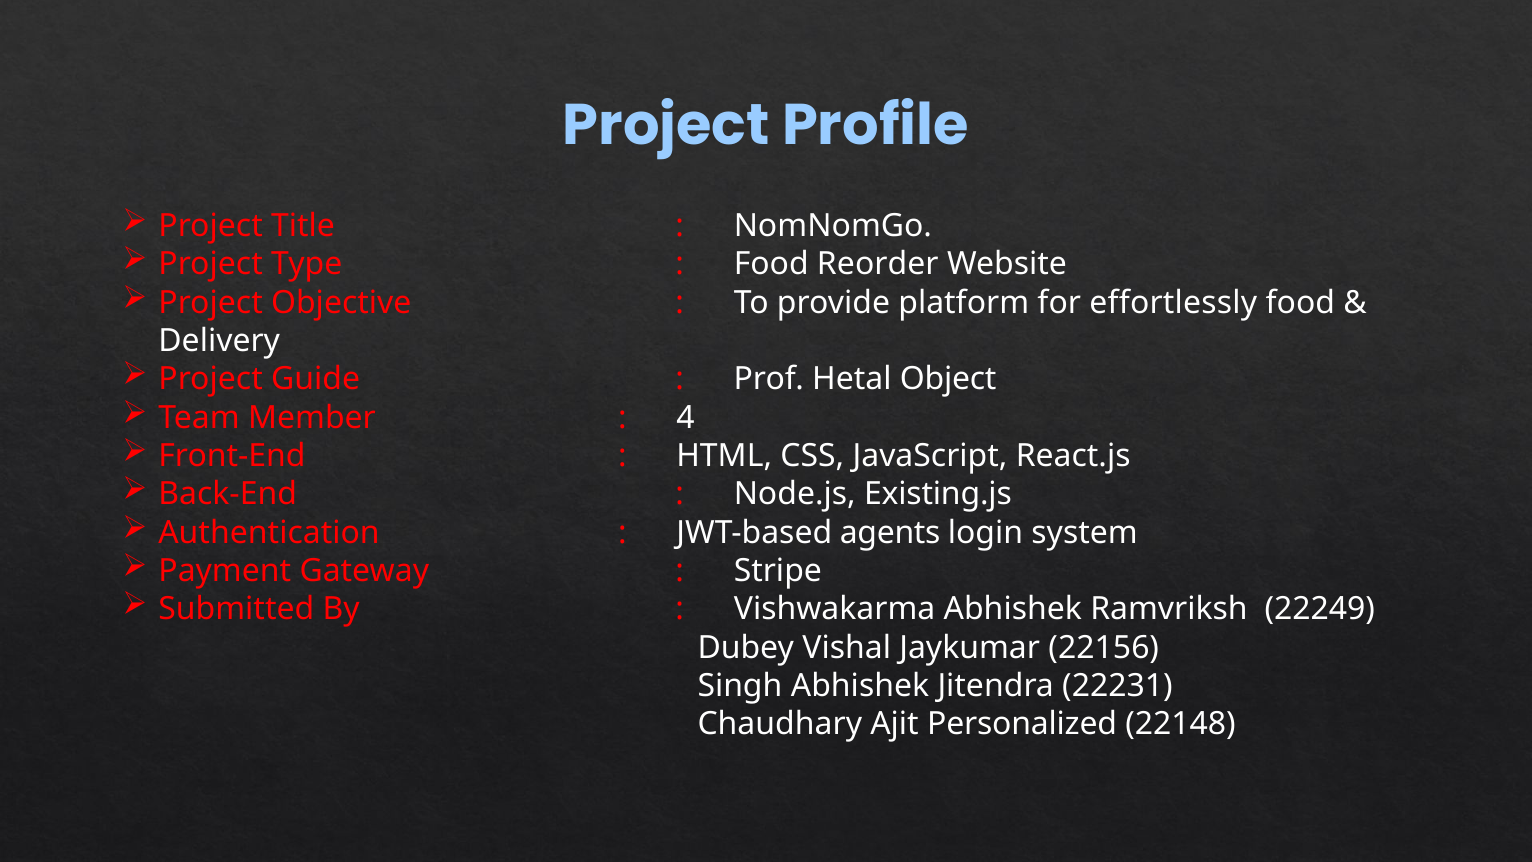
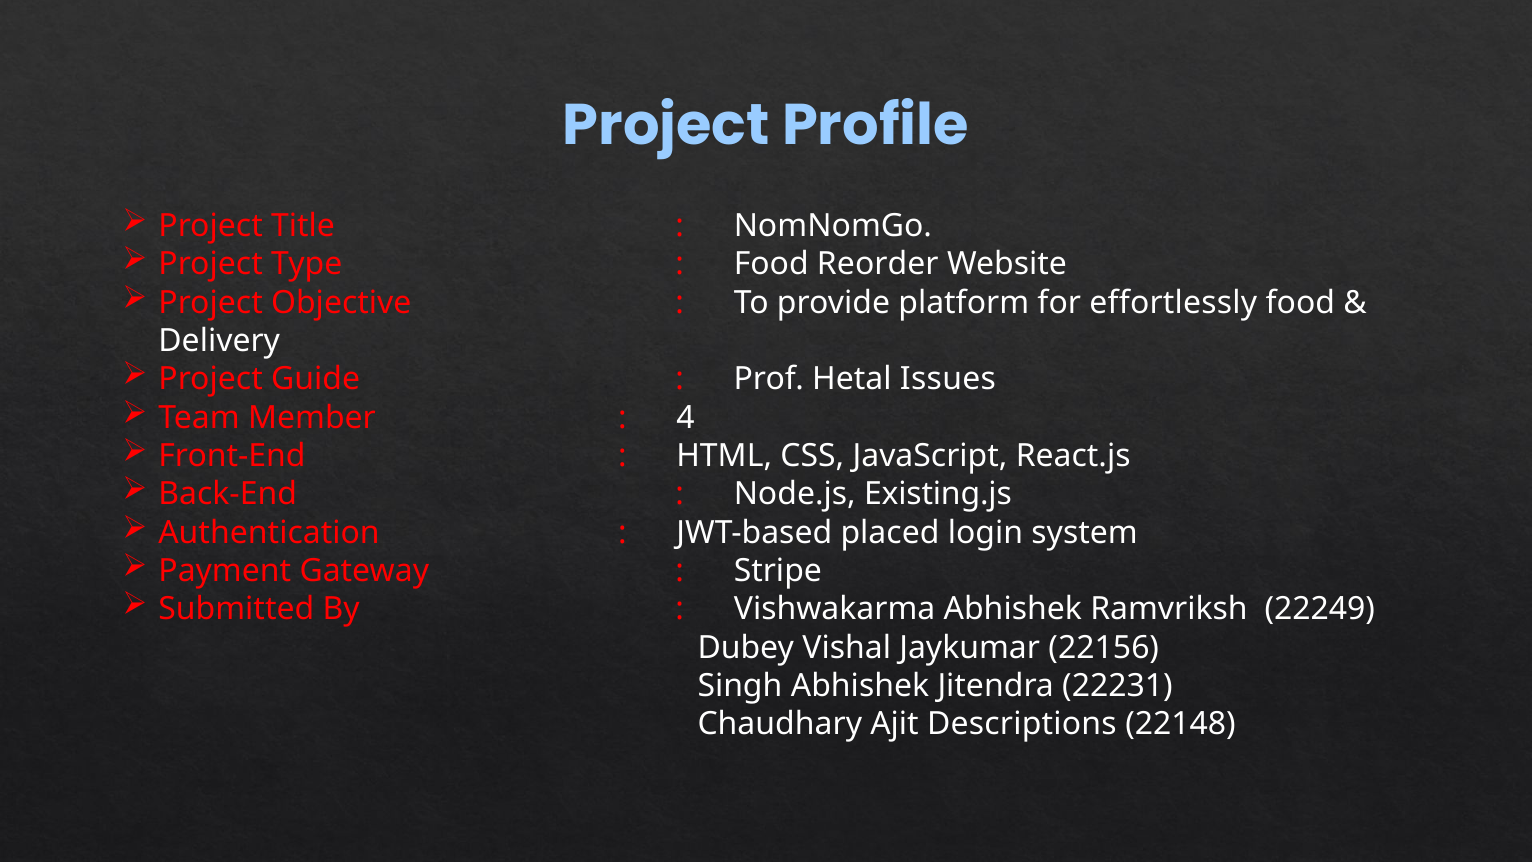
Object: Object -> Issues (948, 379)
agents: agents -> placed (890, 532)
Personalized: Personalized -> Descriptions (1022, 724)
